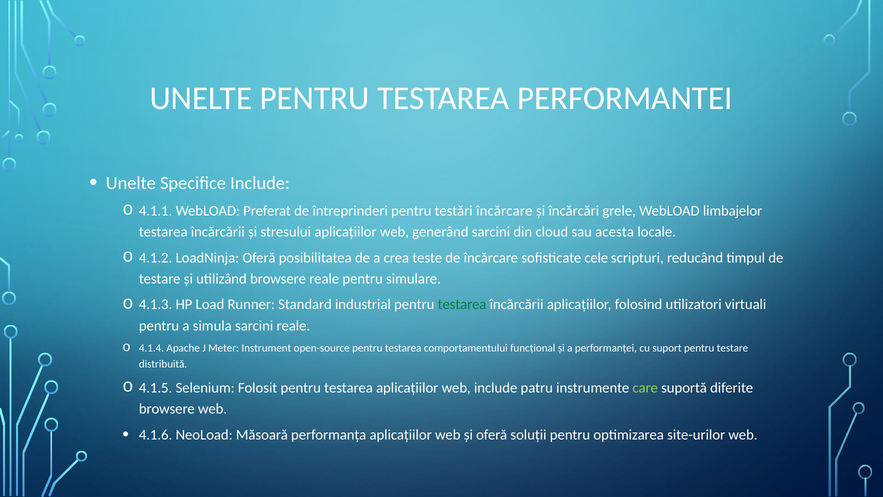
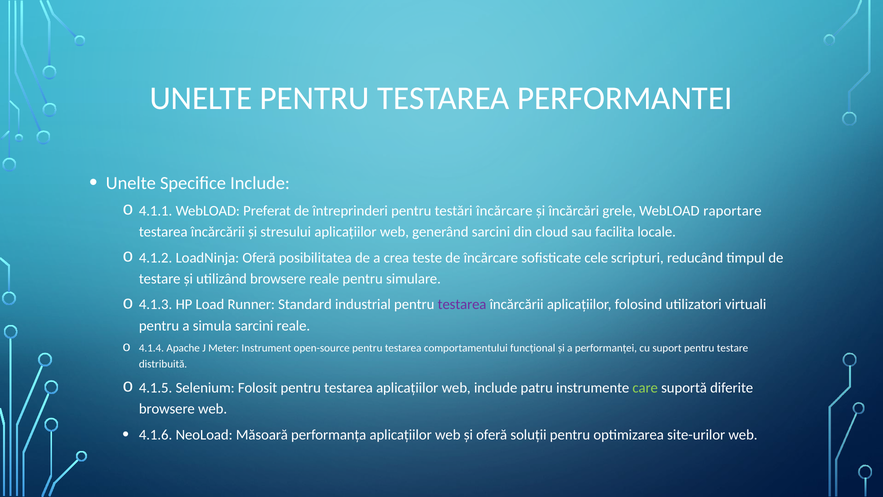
limbajelor: limbajelor -> raportare (732, 211)
acesta: acesta -> facilita (615, 232)
testarea colour: green -> purple (462, 304)
